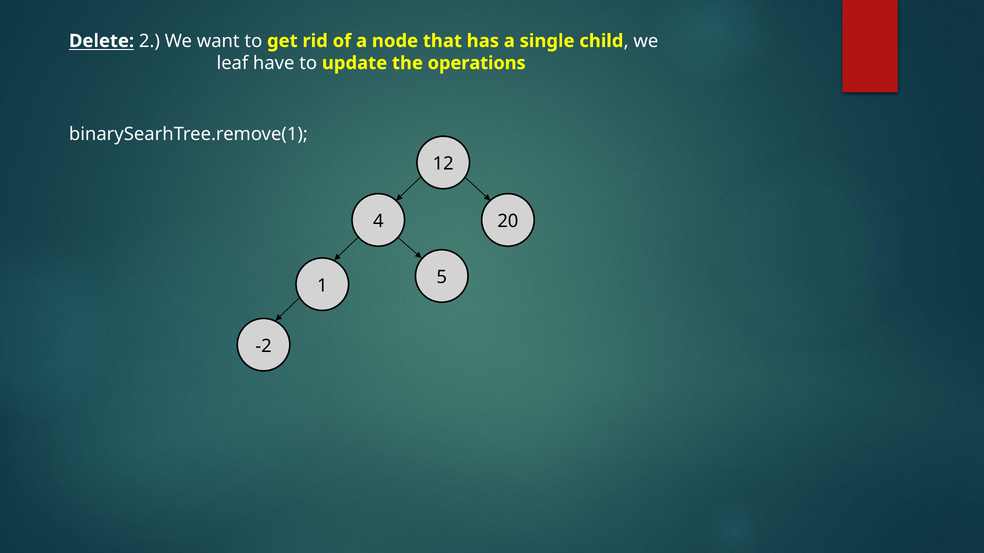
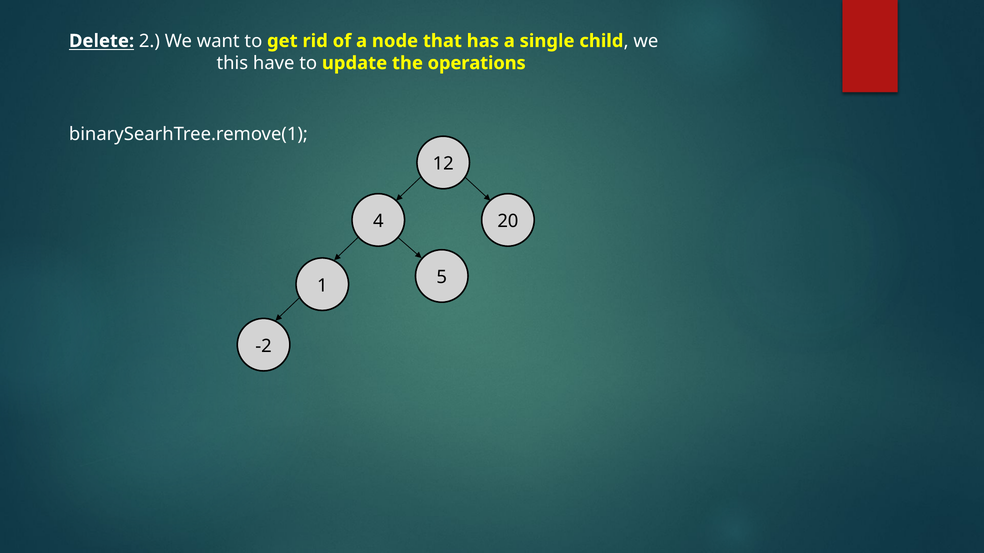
leaf: leaf -> this (232, 63)
